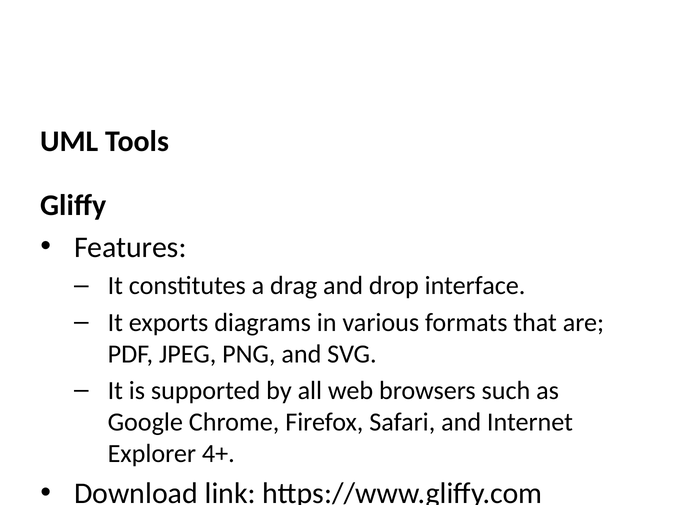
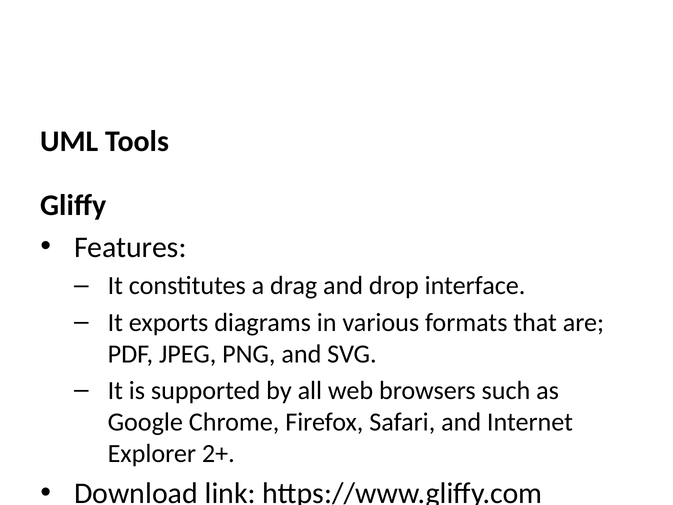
4+: 4+ -> 2+ (218, 453)
